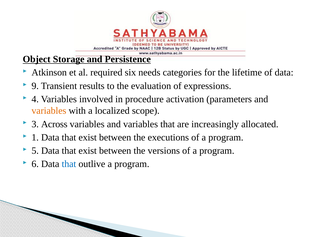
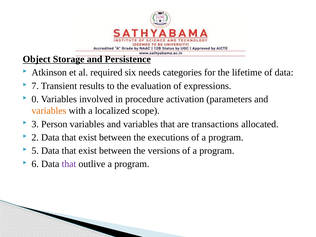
9: 9 -> 7 (35, 86)
4: 4 -> 0 (35, 99)
Across: Across -> Person (54, 124)
increasingly: increasingly -> transactions (215, 124)
1: 1 -> 2 (35, 137)
that colour: blue -> purple (69, 164)
